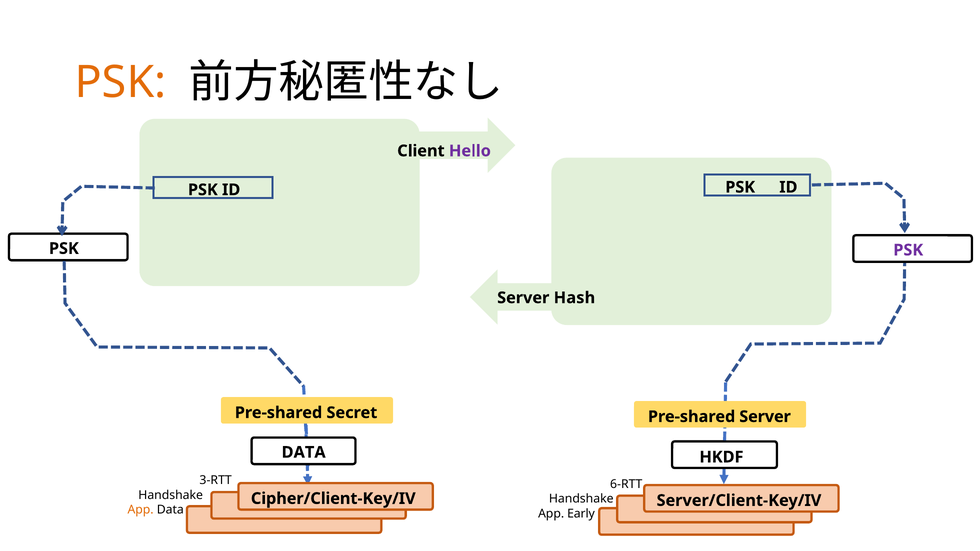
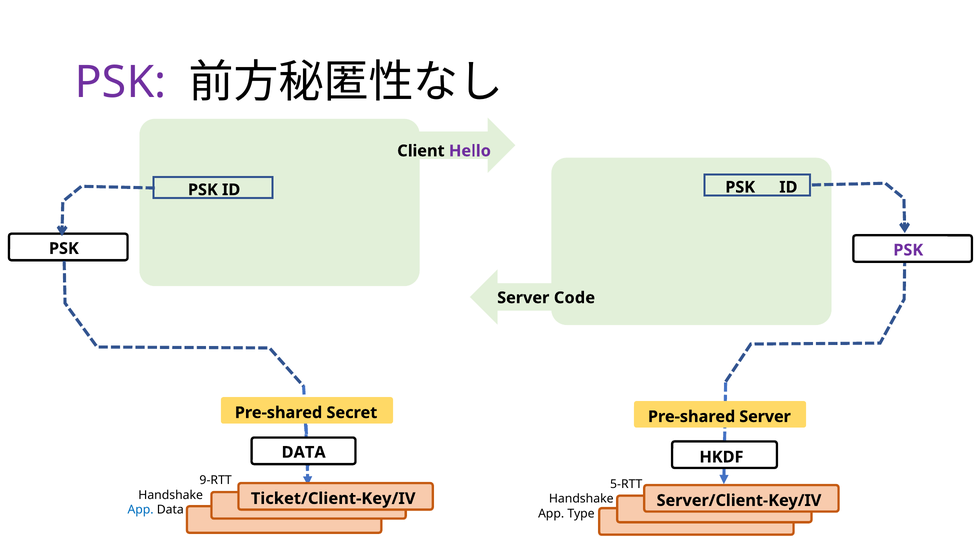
PSK colour: orange -> purple (121, 82)
Hash: Hash -> Code (574, 298)
3-RTT: 3-RTT -> 9-RTT (216, 481)
6-RTT: 6-RTT -> 5-RTT (626, 484)
Cipher/Client-Key/IV: Cipher/Client-Key/IV -> Ticket/Client-Key/IV (333, 499)
App colour: orange -> blue (141, 510)
Early: Early -> Type (581, 514)
